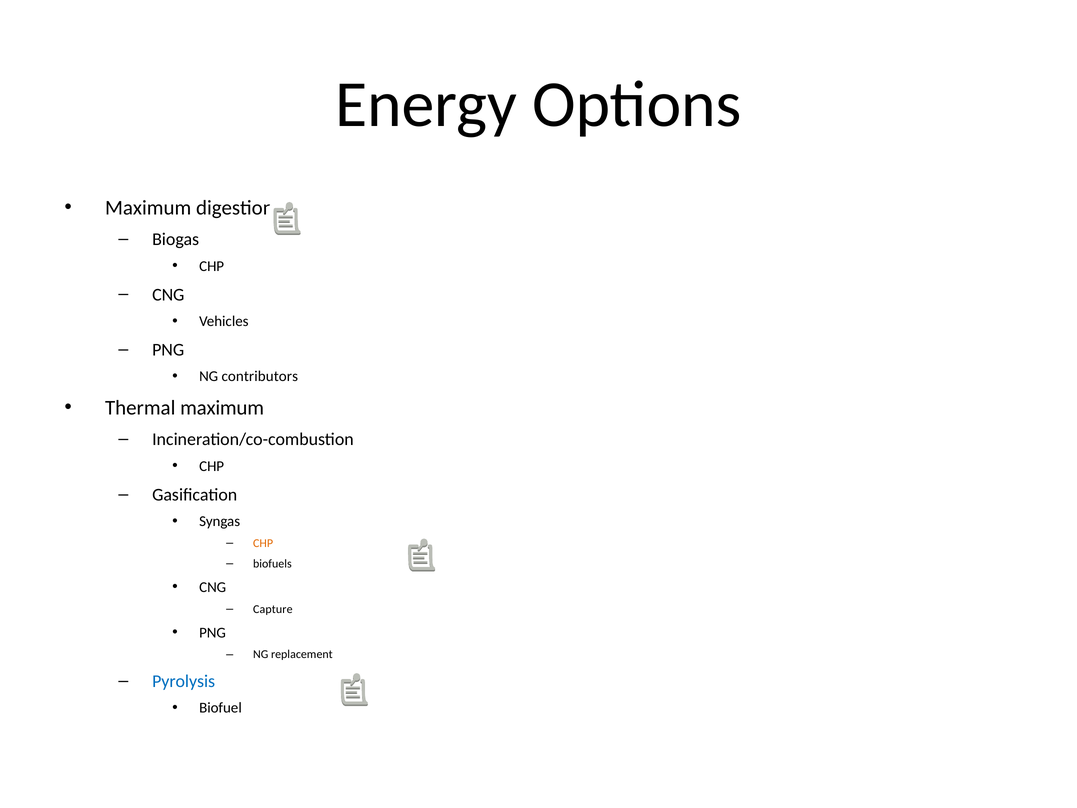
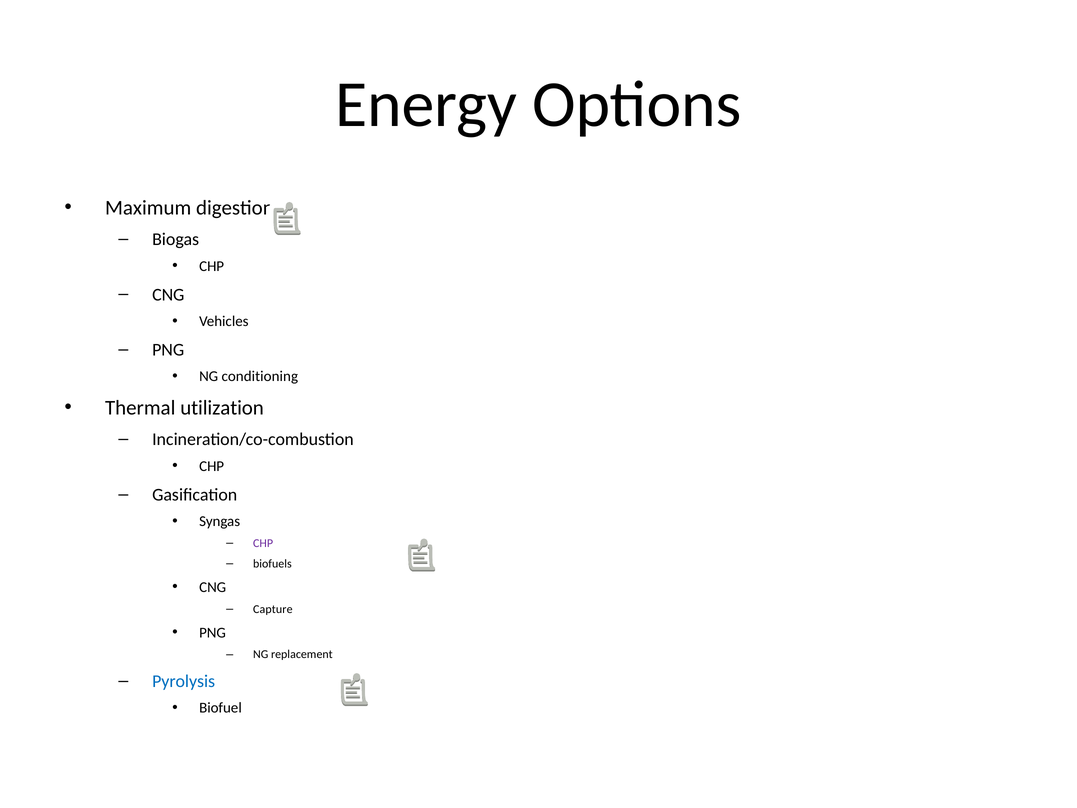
contributors: contributors -> conditioning (260, 376)
Thermal maximum: maximum -> utilization (222, 408)
CHP colour: orange -> purple (263, 543)
